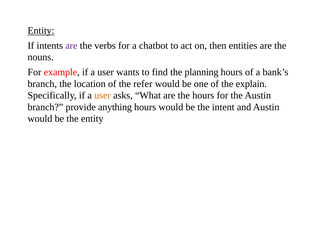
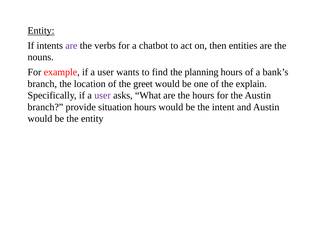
refer: refer -> greet (143, 84)
user colour: orange -> purple (103, 95)
anything: anything -> situation (115, 107)
